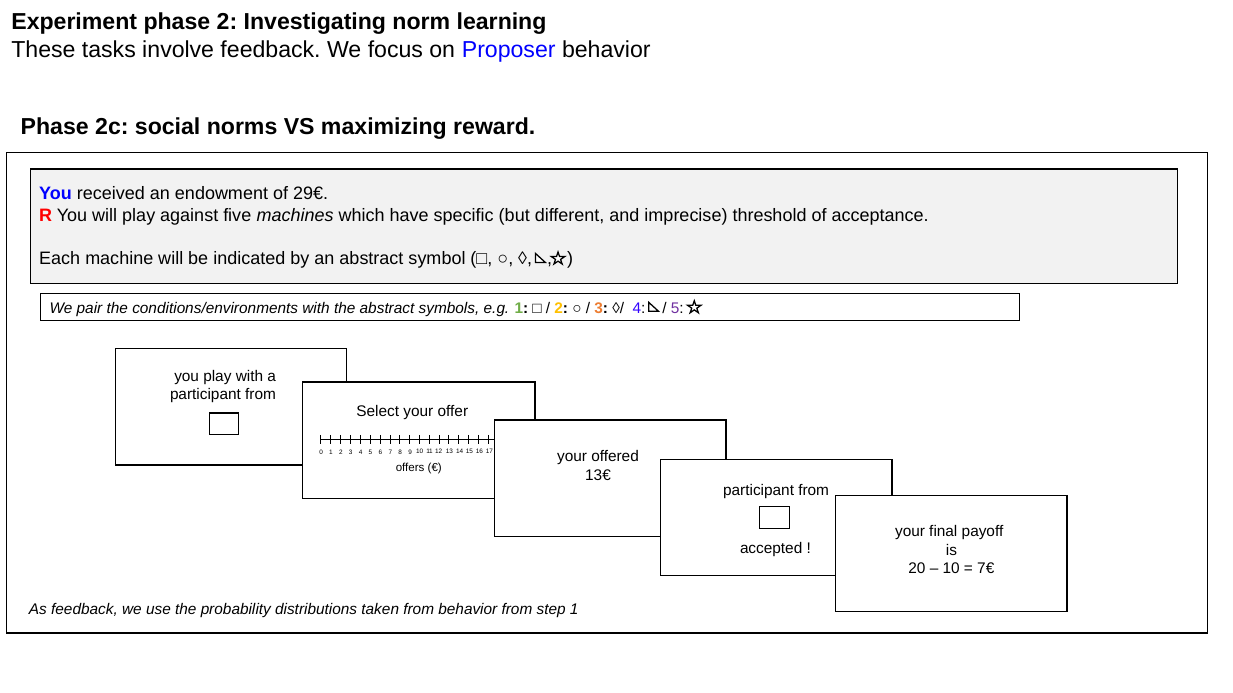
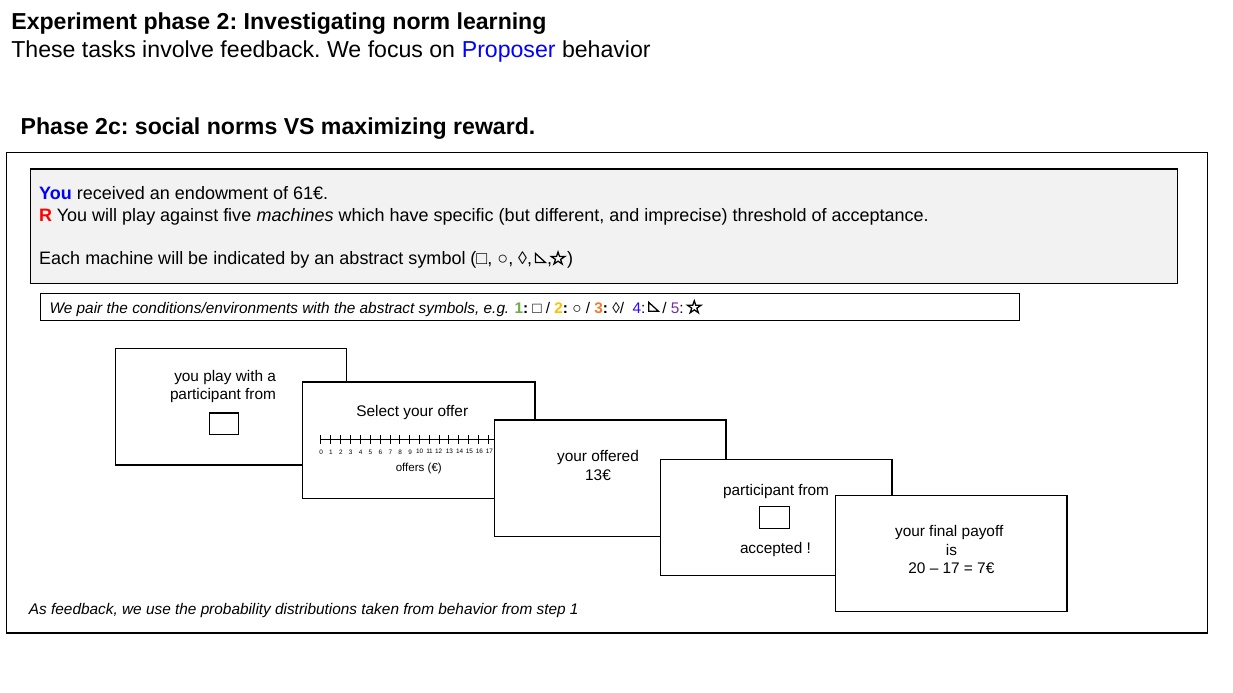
29€: 29€ -> 61€ (311, 194)
10: 10 -> 17 (951, 569)
